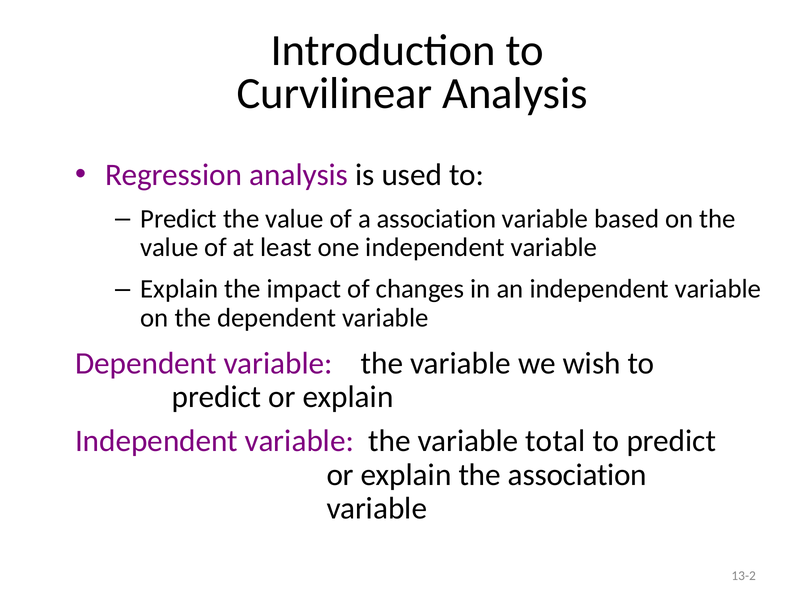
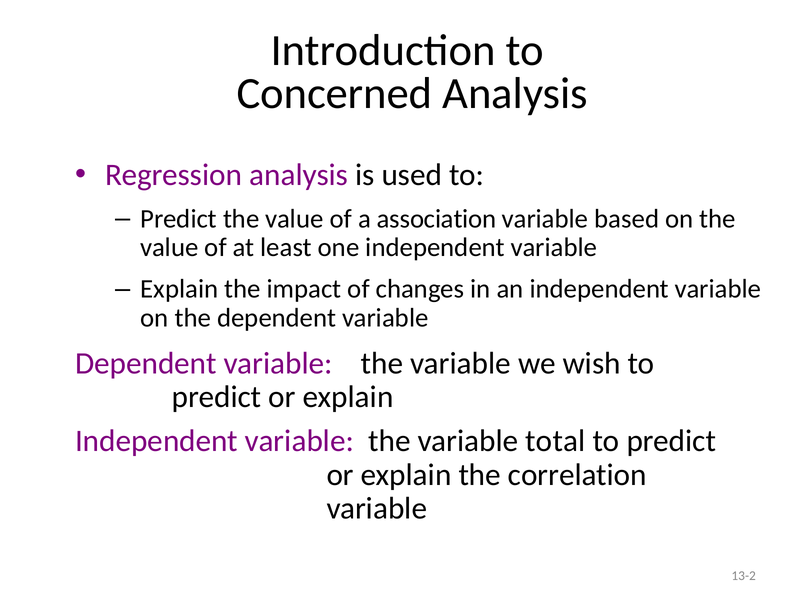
Curvilinear: Curvilinear -> Concerned (334, 93)
the association: association -> correlation (577, 475)
